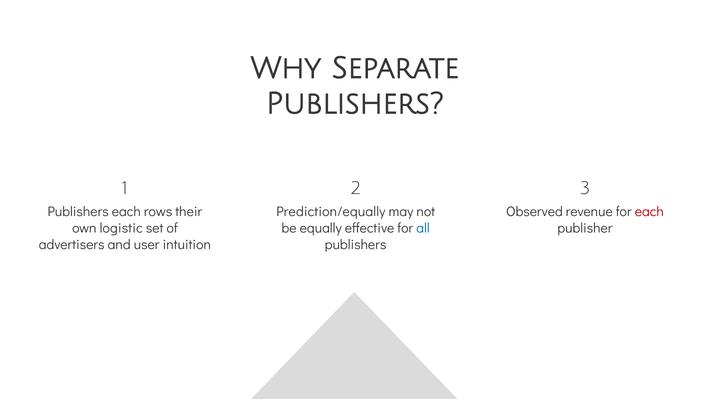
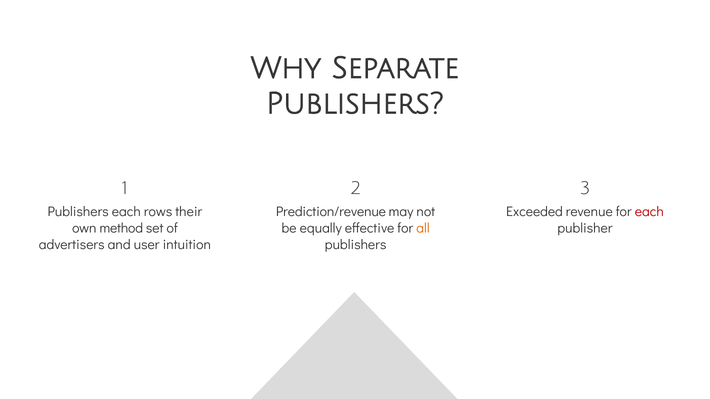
Prediction/equally: Prediction/equally -> Prediction/revenue (331, 212)
Observed: Observed -> Exceeded (534, 212)
logistic: logistic -> method (121, 228)
all colour: blue -> orange (423, 228)
